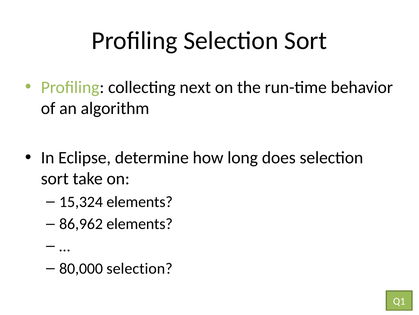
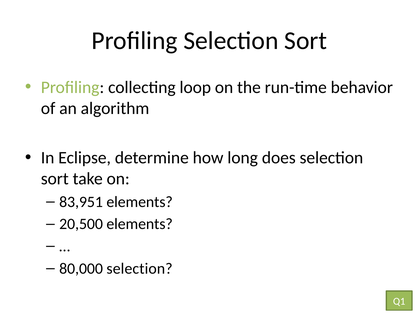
next: next -> loop (195, 87)
15,324: 15,324 -> 83,951 (81, 201)
86,962: 86,962 -> 20,500 (81, 224)
